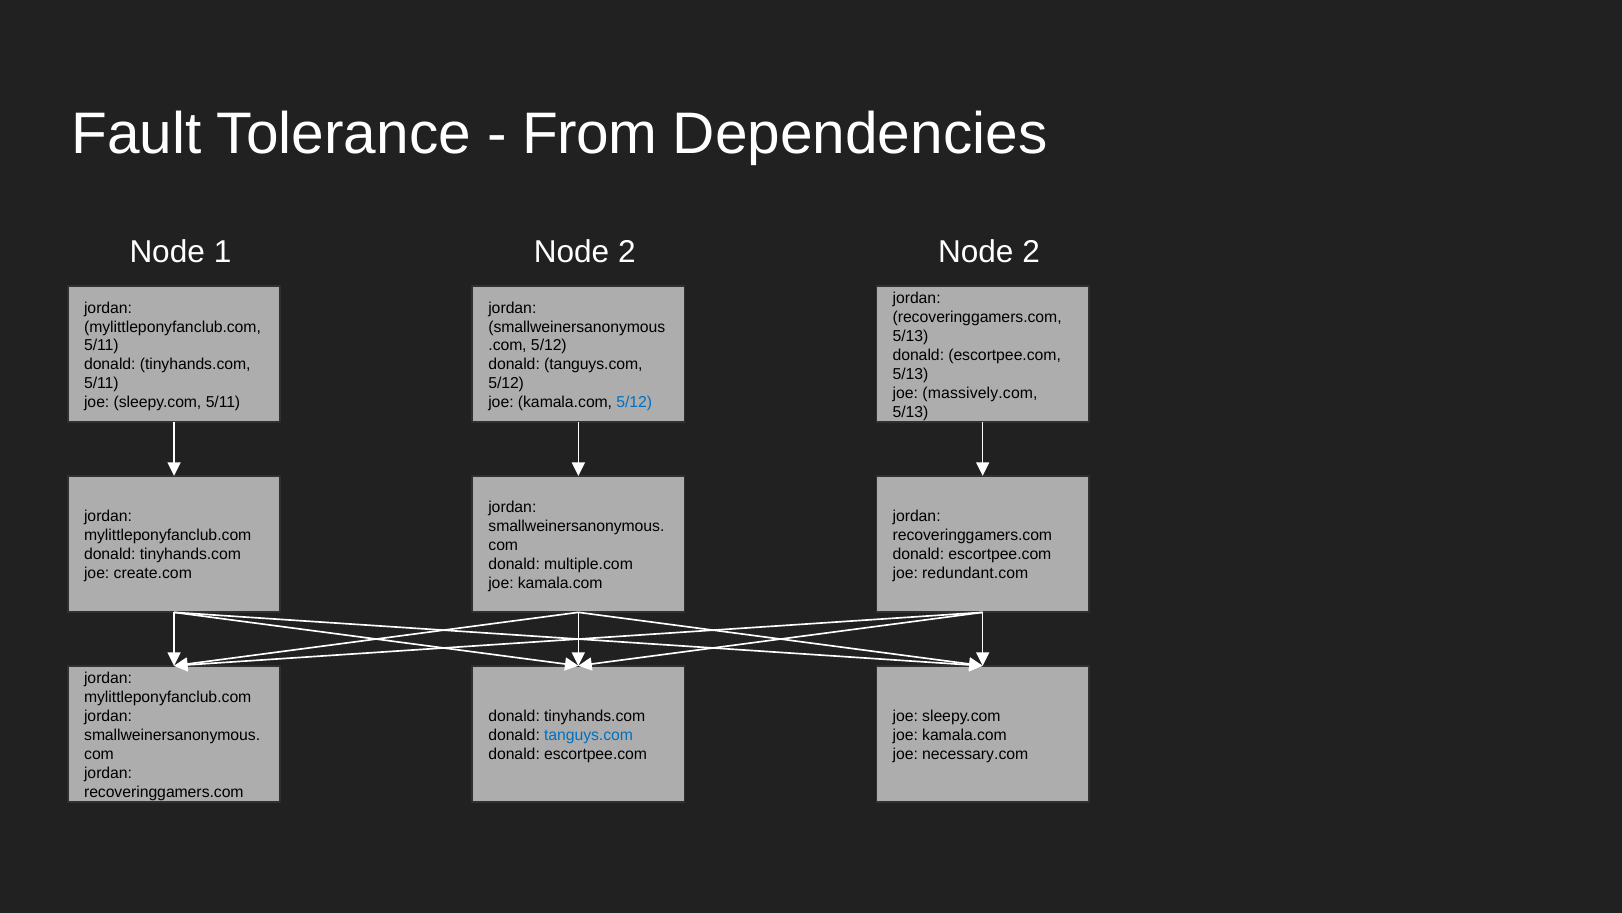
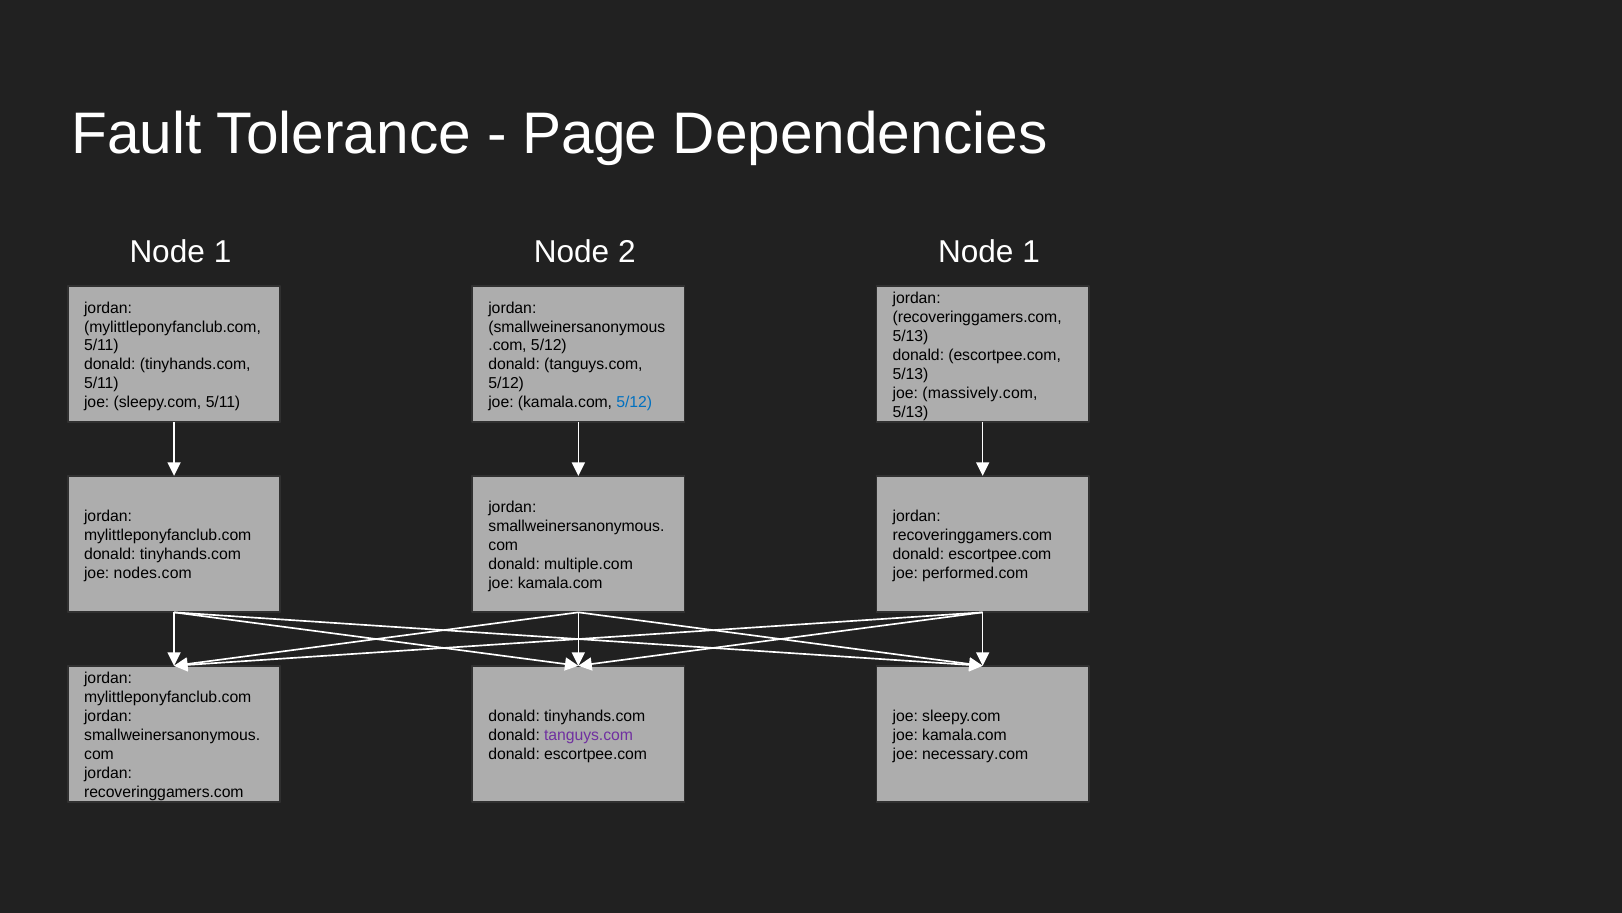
From: From -> Page (590, 134)
2: 2 -> 1 (1031, 252)
create.com: create.com -> nodes.com (153, 573)
redundant.com: redundant.com -> performed.com (975, 573)
tanguys.com colour: blue -> purple (589, 735)
